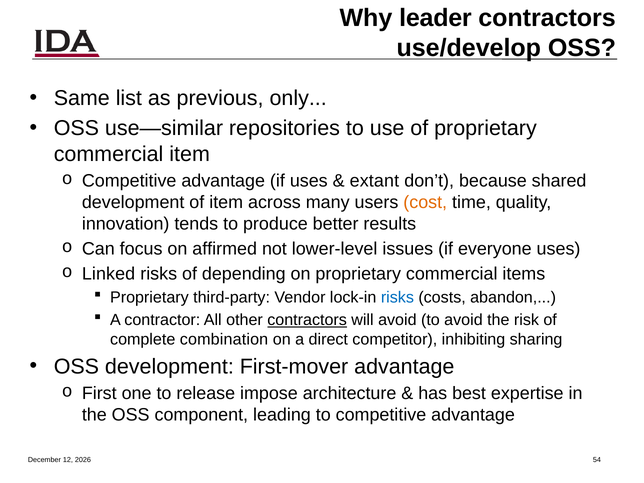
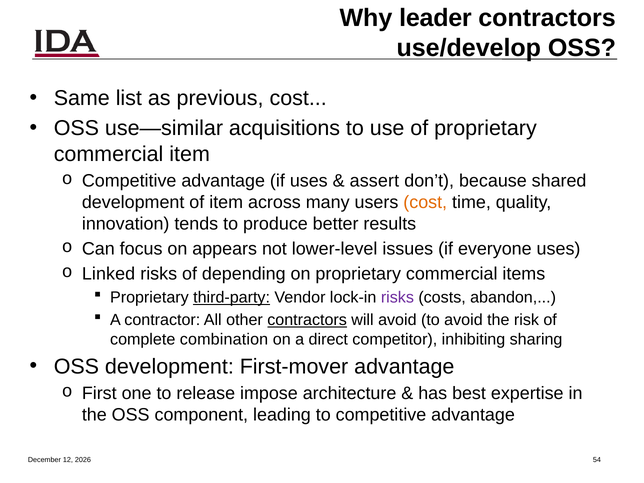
previous only: only -> cost (298, 98)
repositories: repositories -> acquisitions (285, 128)
extant: extant -> assert (374, 181)
affirmed: affirmed -> appears (225, 249)
third-party underline: none -> present (232, 297)
risks colour: blue -> purple (397, 297)
